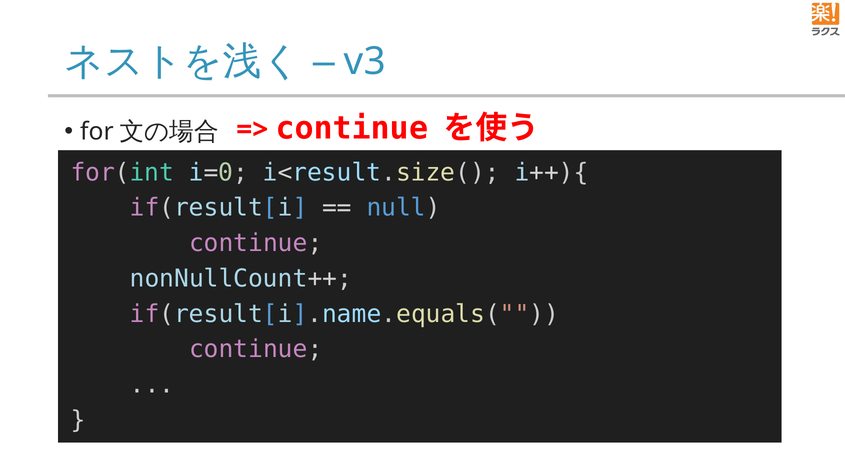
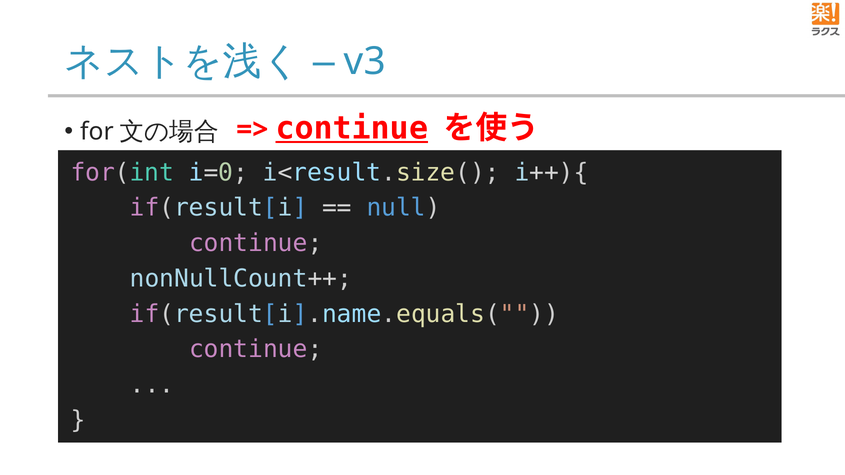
continue underline: none -> present (352, 129)
